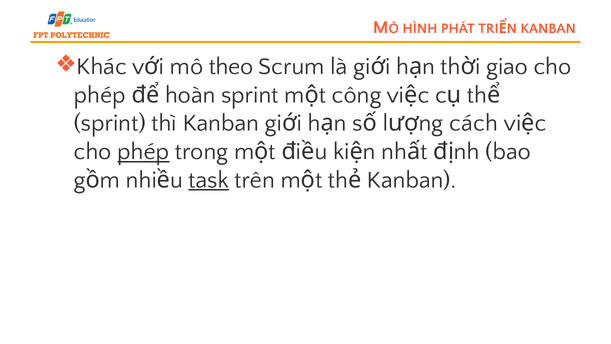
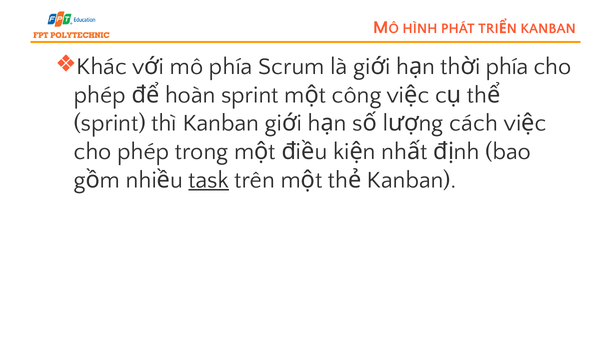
mô theo: theo -> phía (231, 67)
giao: giao -> phía (507, 67)
phép underline: present -> none (143, 151)
